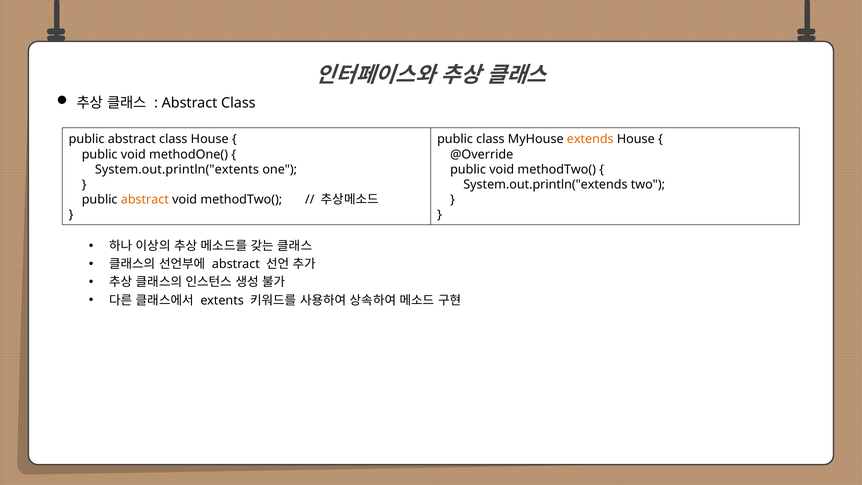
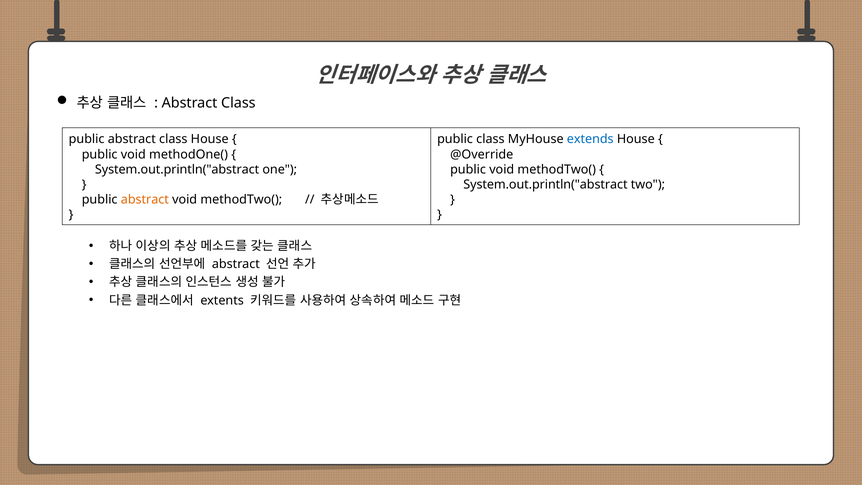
extends colour: orange -> blue (590, 139)
System.out.println("extents: System.out.println("extents -> System.out.println("abstract (177, 169)
System.out.println("extends: System.out.println("extends -> System.out.println("abstract (545, 185)
